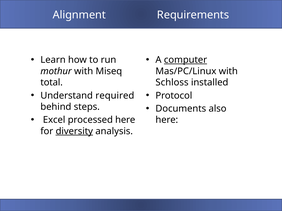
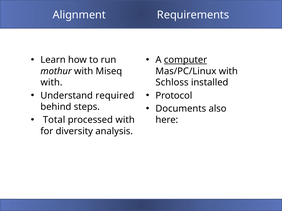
total: total -> with (52, 83)
Excel: Excel -> Total (54, 120)
processed here: here -> with (125, 120)
diversity underline: present -> none (74, 131)
